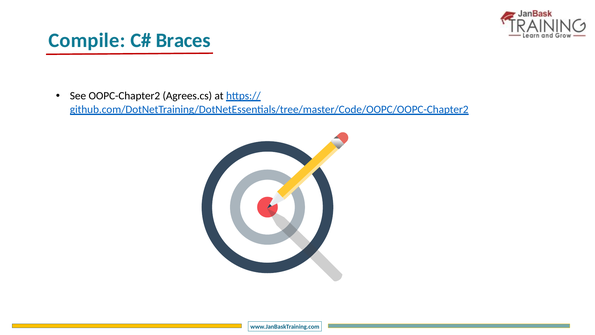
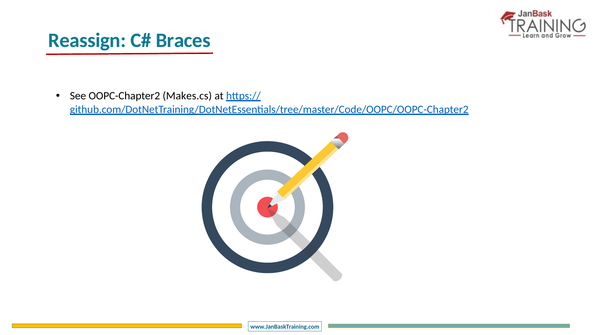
Compile: Compile -> Reassign (87, 40)
Agrees.cs: Agrees.cs -> Makes.cs (187, 96)
